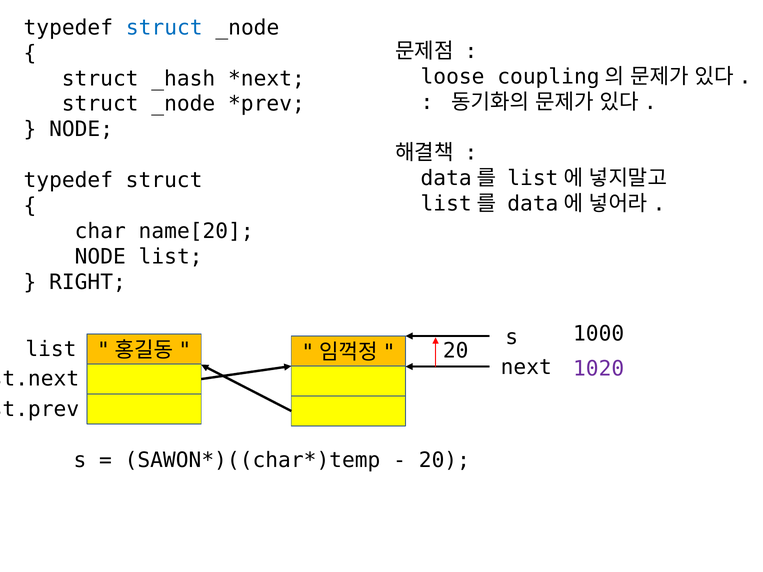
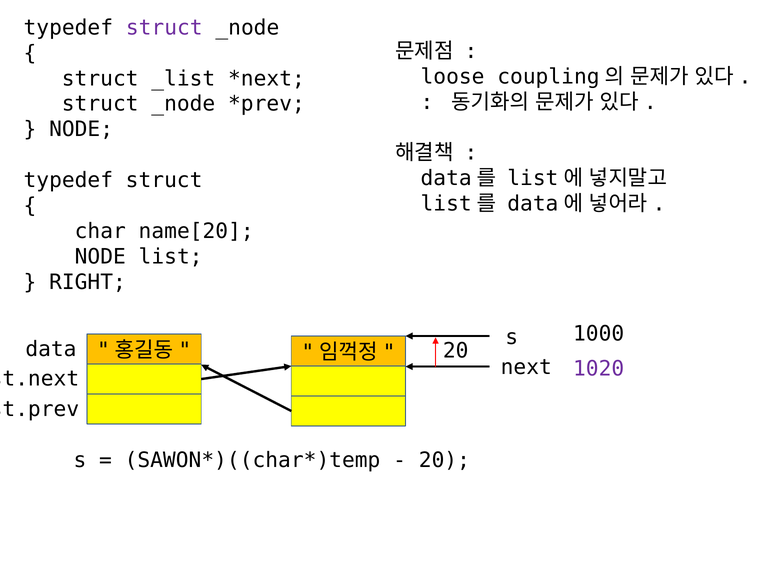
struct colour: blue -> purple (164, 28)
_hash: _hash -> _list (183, 79)
list: list -> data (51, 349)
